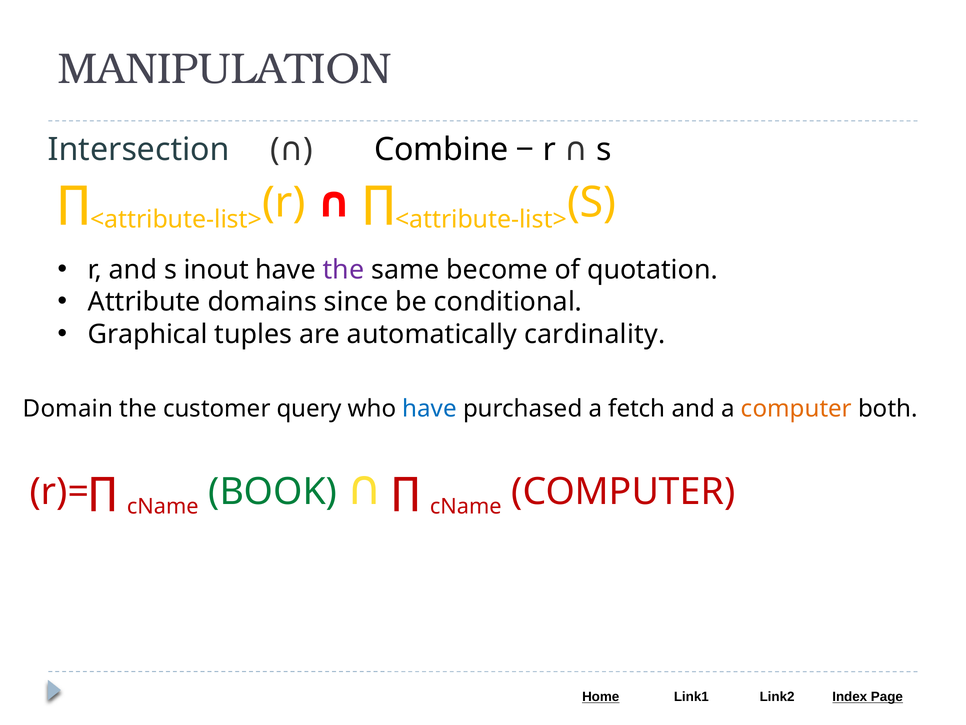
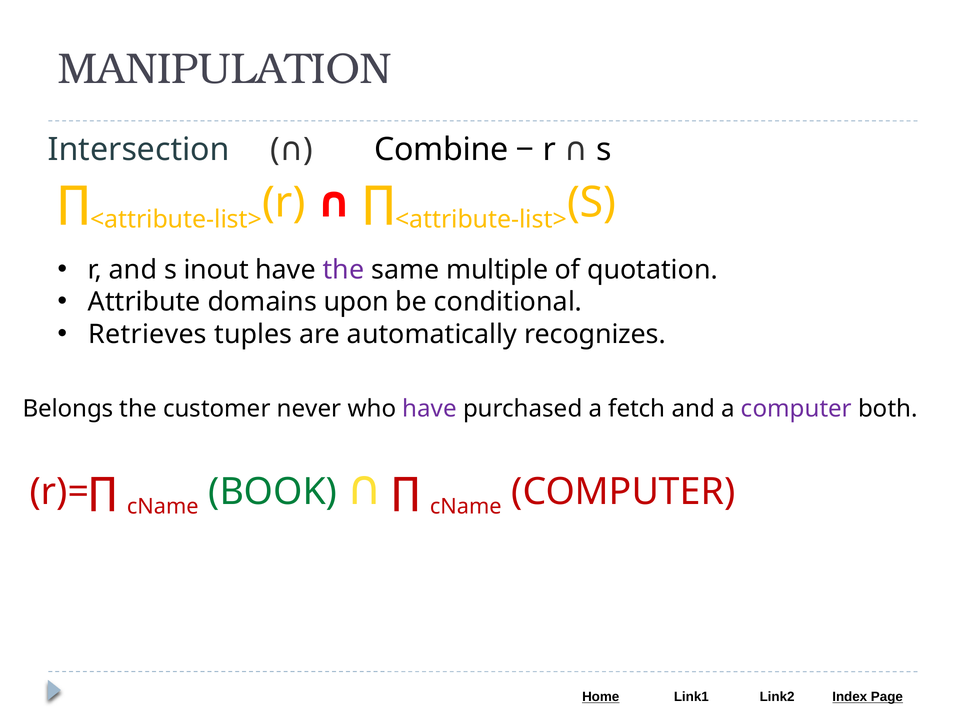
become: become -> multiple (497, 270)
since: since -> upon (356, 302)
Graphical: Graphical -> Retrieves (148, 334)
cardinality: cardinality -> recognizes (595, 334)
Domain: Domain -> Belongs (68, 409)
query: query -> never (309, 409)
have colour: blue -> purple (430, 409)
computer colour: orange -> purple (796, 409)
